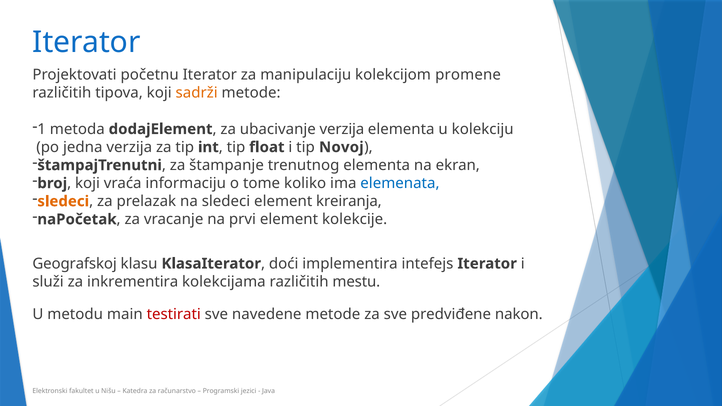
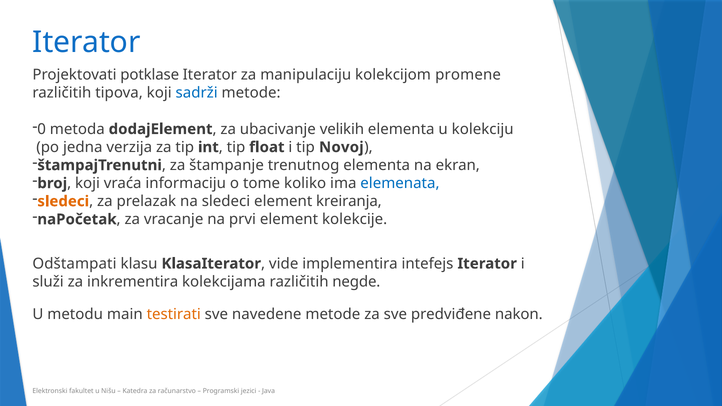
početnu: početnu -> potklase (150, 75)
sadrži colour: orange -> blue (197, 93)
1: 1 -> 0 (42, 129)
ubacivanje verzija: verzija -> velikih (342, 129)
Geografskoj: Geografskoj -> Odštampati (74, 264)
doći: doći -> vide (284, 264)
mestu: mestu -> negde (356, 282)
testirati colour: red -> orange (174, 314)
